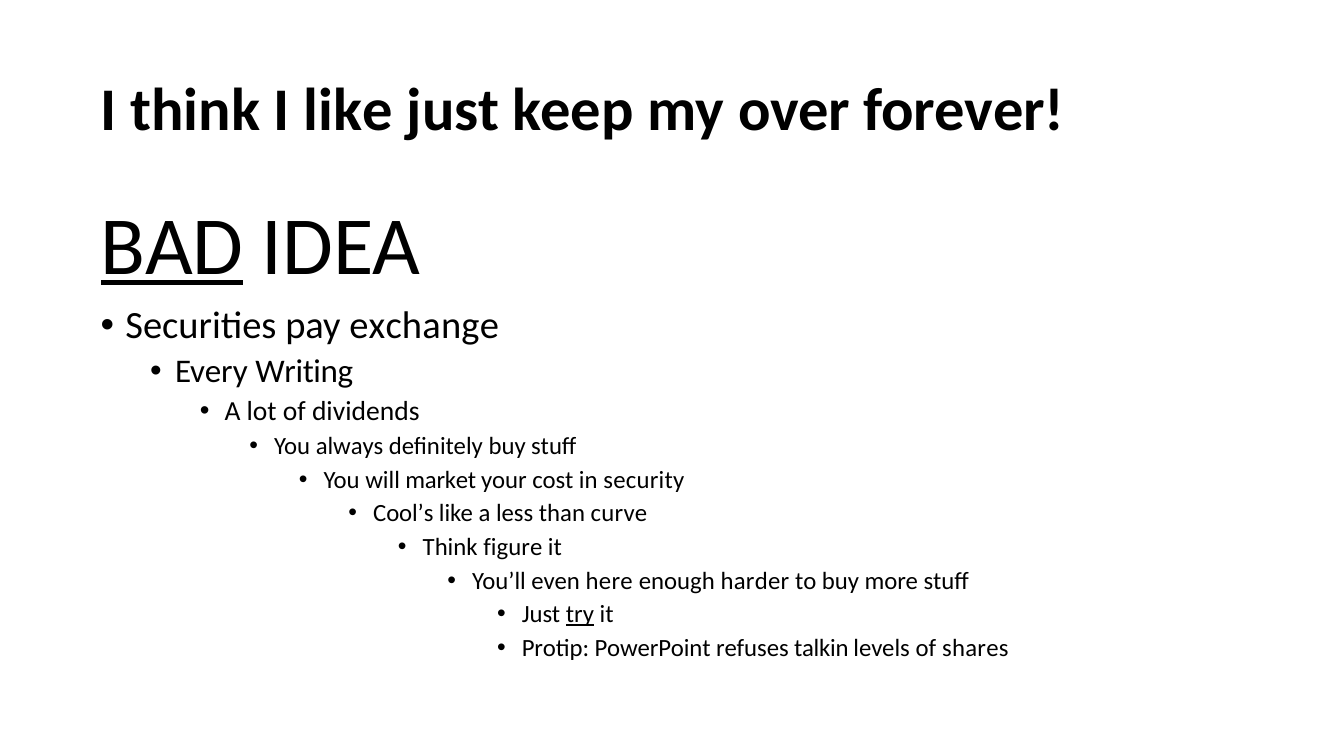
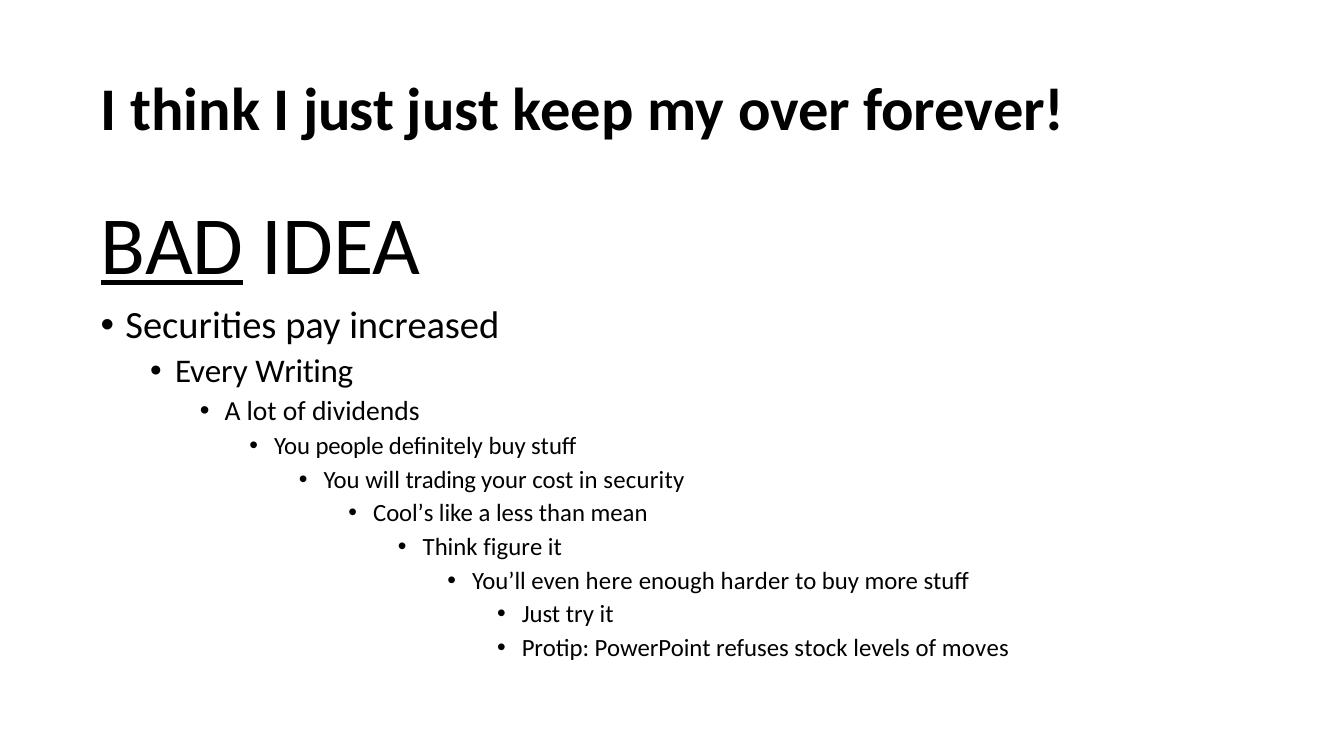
I like: like -> just (349, 111)
exchange: exchange -> increased (424, 326)
always: always -> people (350, 447)
market: market -> trading (441, 480)
curve: curve -> mean (619, 514)
try underline: present -> none (580, 615)
talkin: talkin -> stock (821, 648)
shares: shares -> moves (975, 648)
